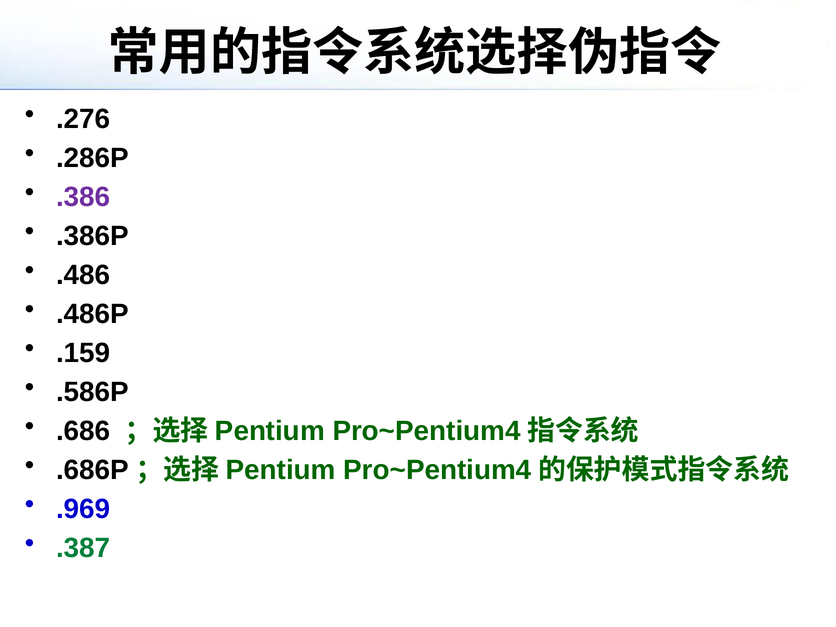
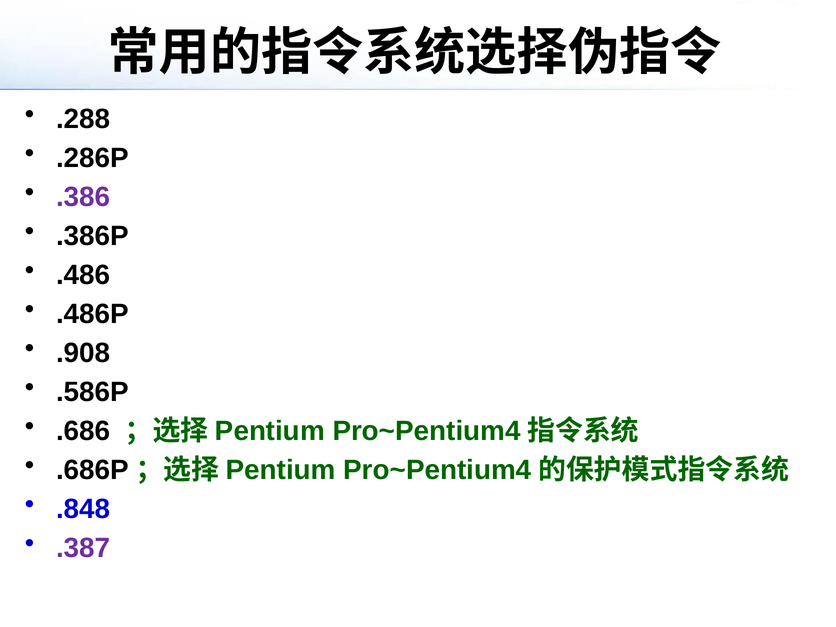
.276: .276 -> .288 (83, 119)
.159: .159 -> .908 (83, 353)
.969: .969 -> .848 (83, 509)
.387 colour: green -> purple (83, 548)
